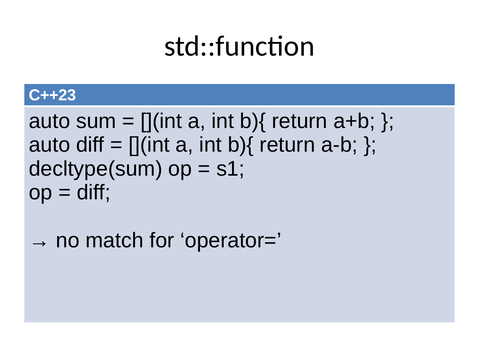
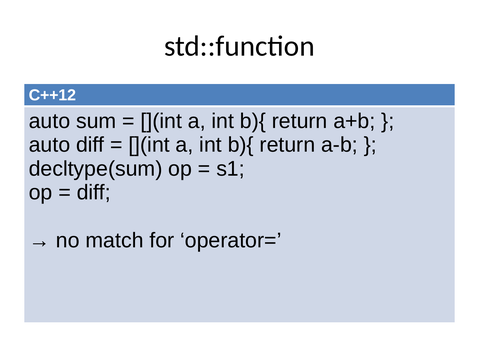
C++23: C++23 -> C++12 (52, 95)
